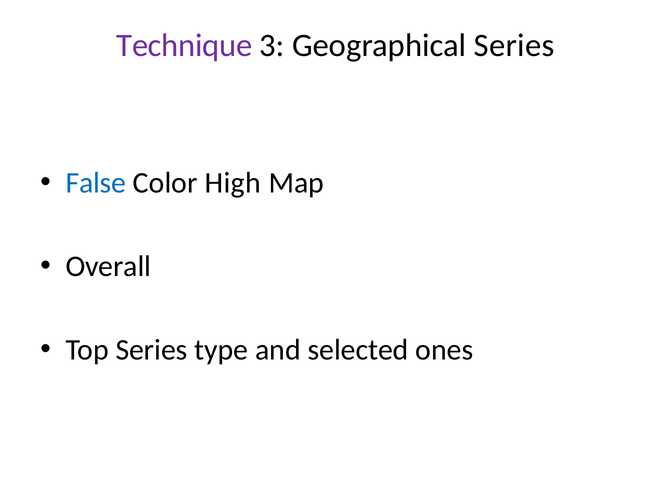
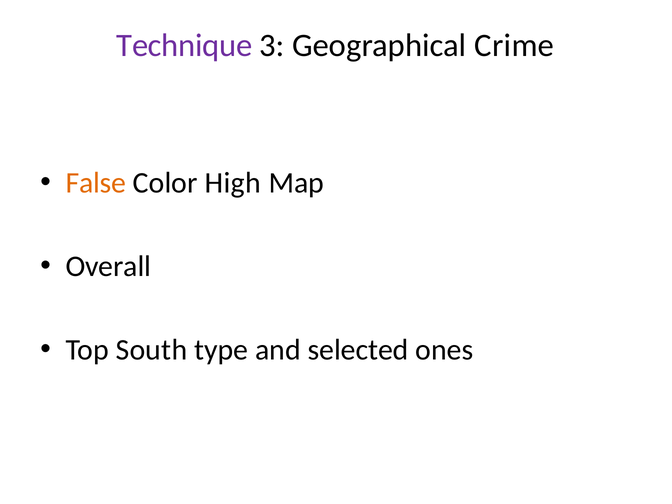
Geographical Series: Series -> Crime (514, 45)
False colour: blue -> orange (96, 183)
Top Series: Series -> South (151, 350)
